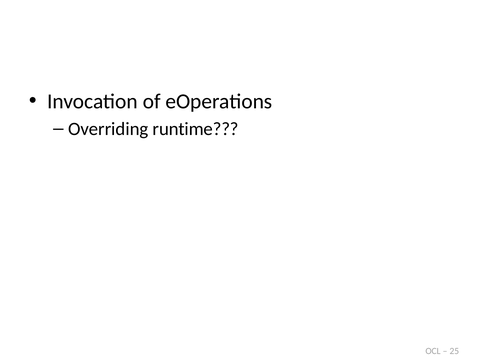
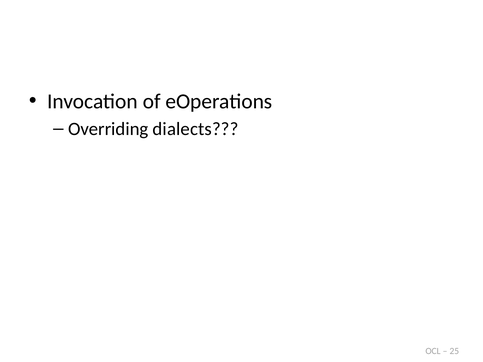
runtime: runtime -> dialects (196, 129)
